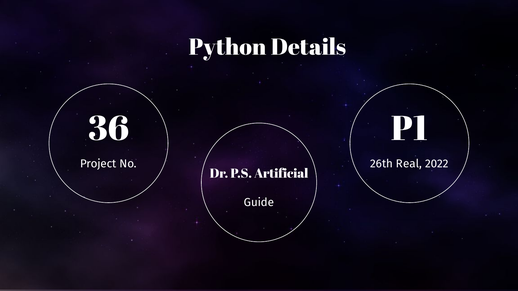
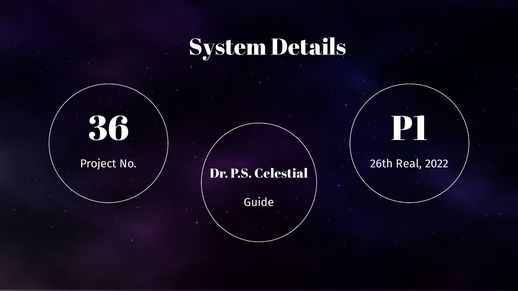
Python: Python -> System (228, 47)
Artificial: Artificial -> Celestial (281, 174)
